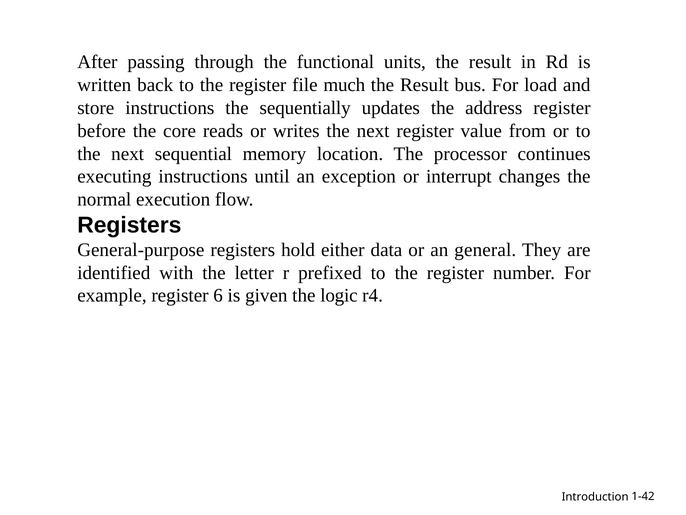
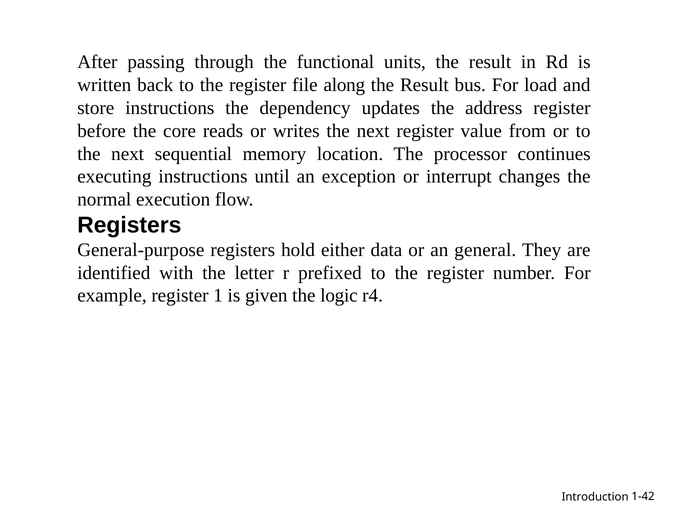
much: much -> along (344, 85)
sequentially: sequentially -> dependency (305, 108)
6: 6 -> 1 (218, 295)
